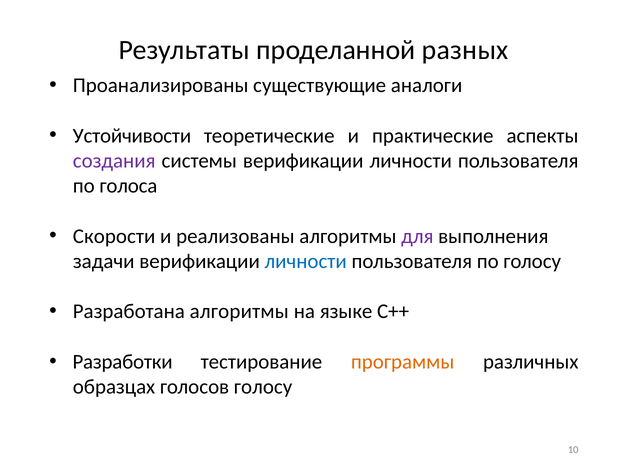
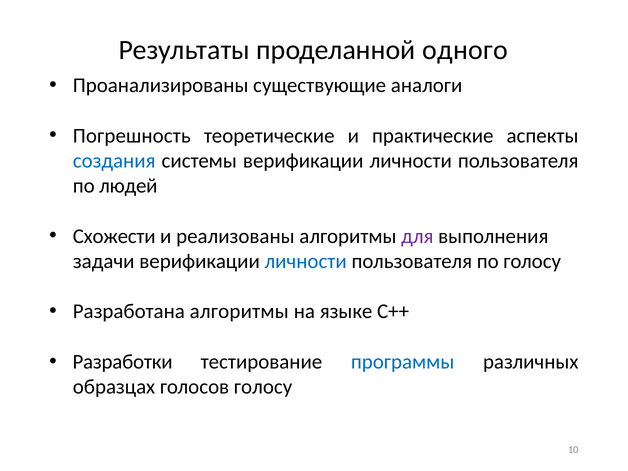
разных: разных -> одного (465, 50)
Устойчивости: Устойчивости -> Погрешность (132, 136)
создания colour: purple -> blue (114, 161)
голоса: голоса -> людей (128, 186)
Скорости: Скорости -> Схожести (114, 236)
программы colour: orange -> blue (403, 362)
